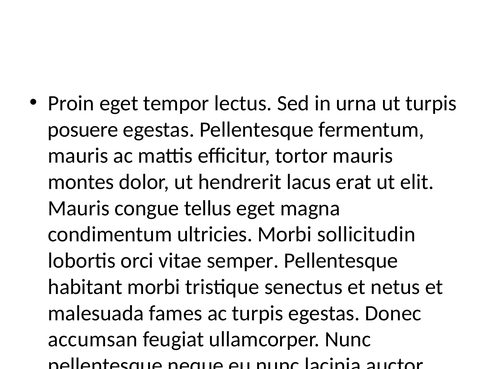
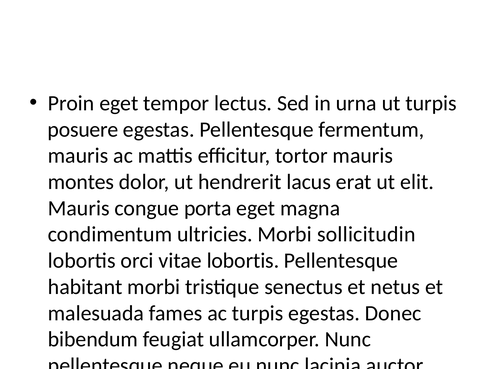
tellus: tellus -> porta (208, 208)
vitae semper: semper -> lobortis (243, 260)
accumsan: accumsan -> bibendum (93, 339)
